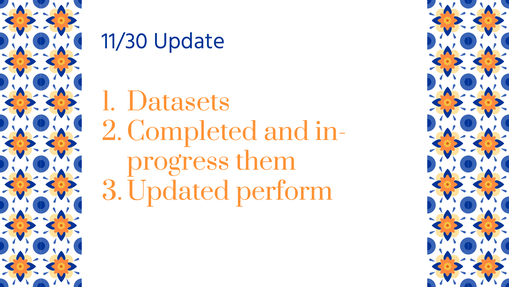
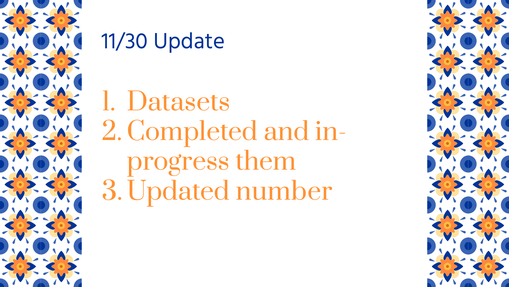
perform: perform -> number (284, 191)
